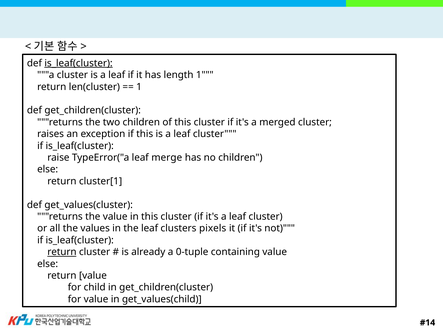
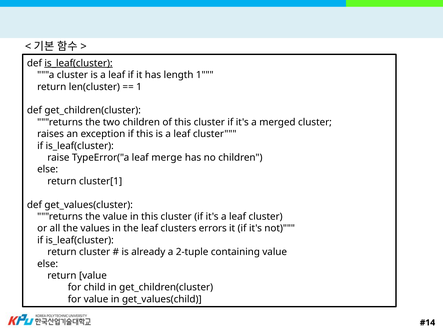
pixels: pixels -> errors (213, 229)
return underline: present -> none (62, 252)
0-tuple: 0-tuple -> 2-tuple (192, 252)
